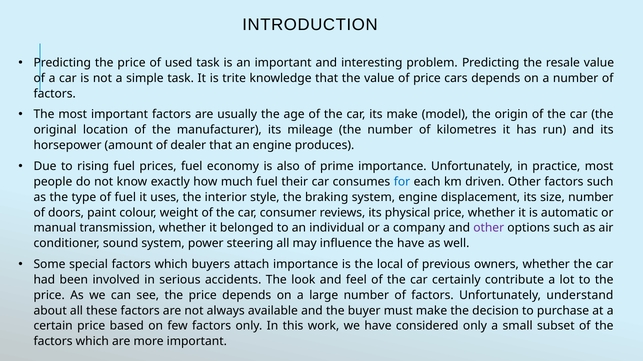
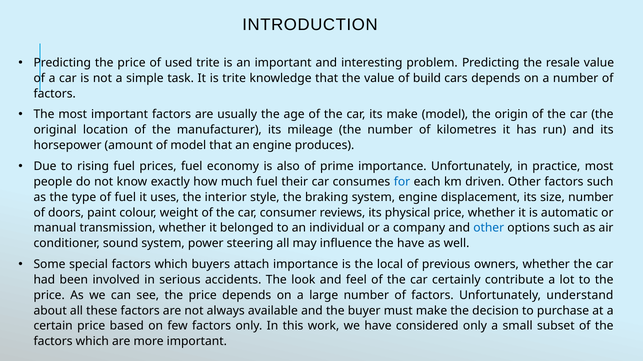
used task: task -> trite (208, 63)
of price: price -> build (427, 78)
of dealer: dealer -> model (188, 146)
other colour: purple -> blue (489, 228)
